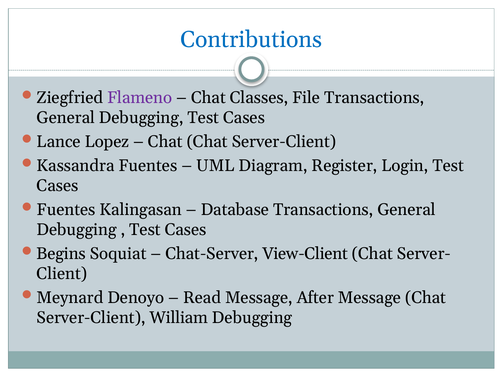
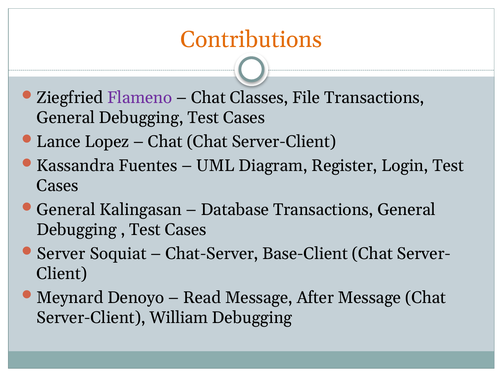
Contributions colour: blue -> orange (251, 40)
Fuentes: Fuentes -> General (66, 210)
Begins: Begins -> Server (61, 254)
View-Client: View-Client -> Base-Client (305, 254)
